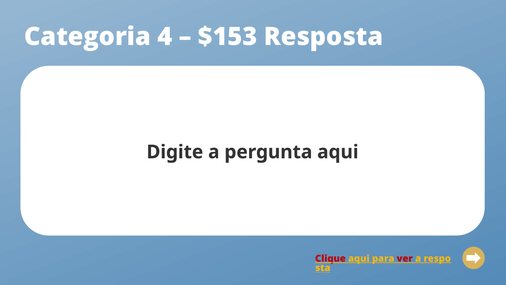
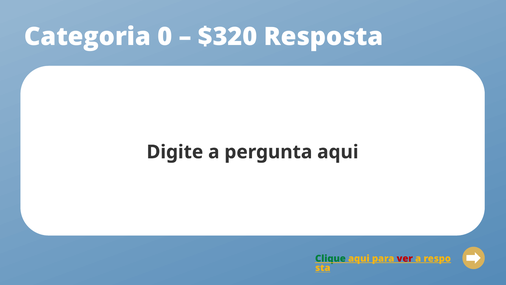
4: 4 -> 0 (165, 37)
$153: $153 -> $320 (228, 37)
Clique colour: red -> green (330, 258)
